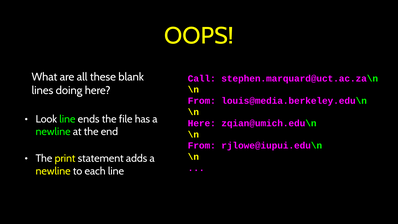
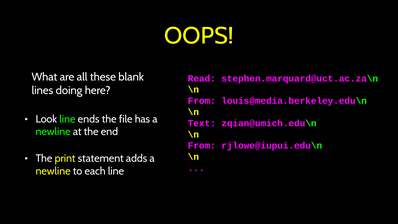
Call: Call -> Read (202, 78)
Here: Here -> Text (202, 123)
